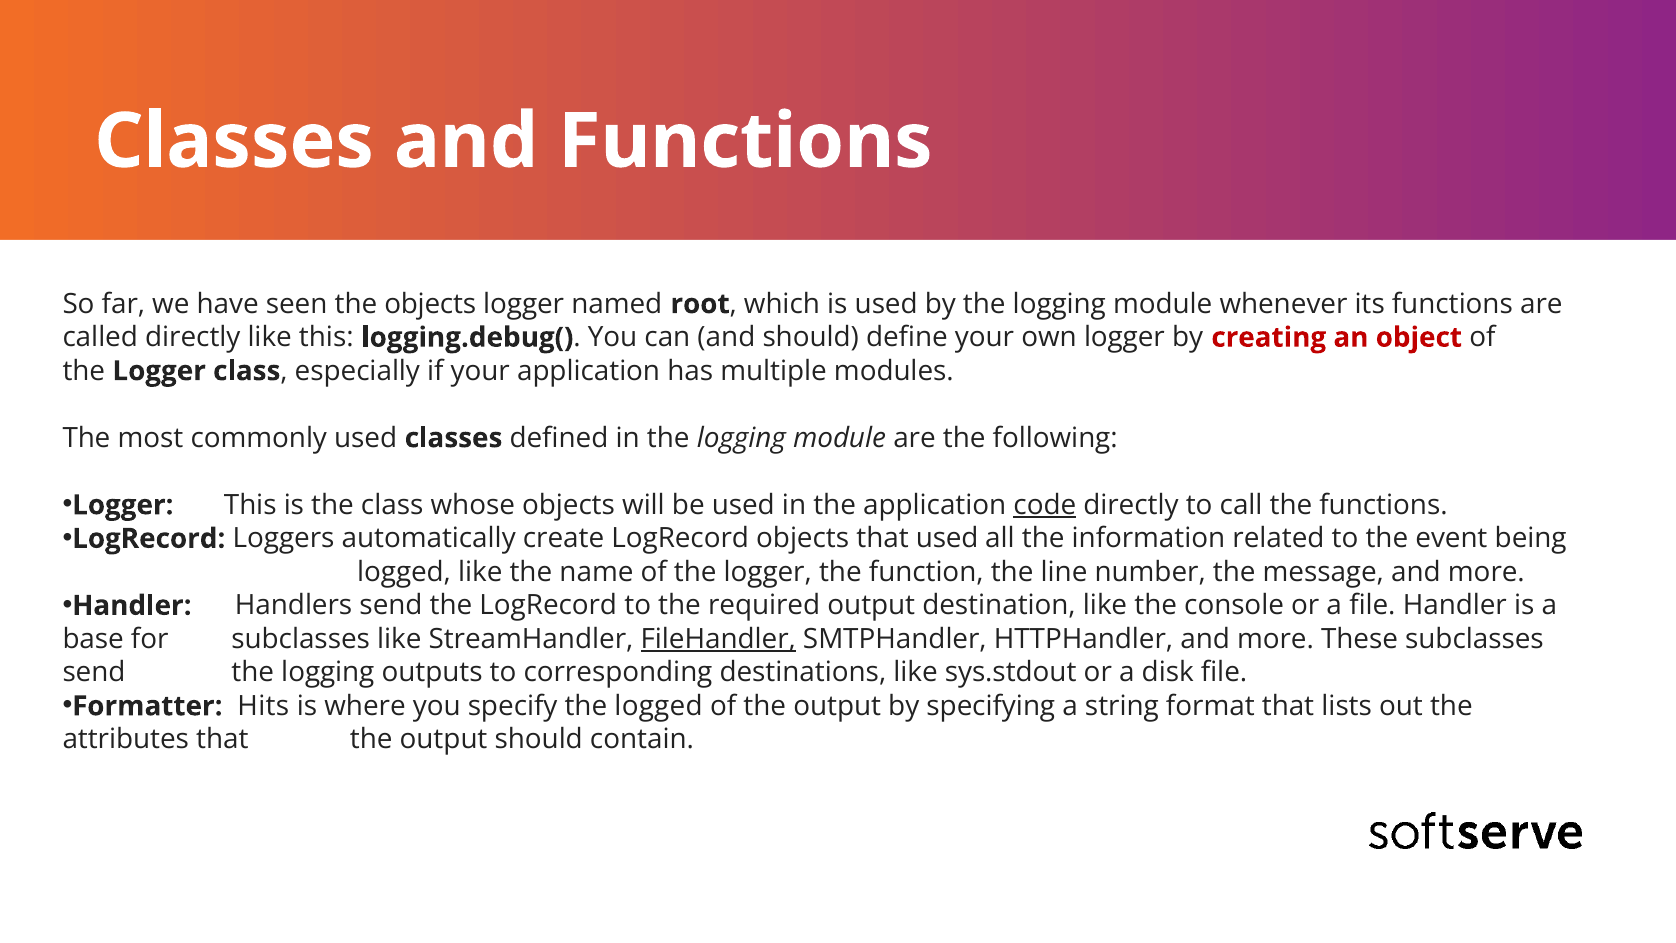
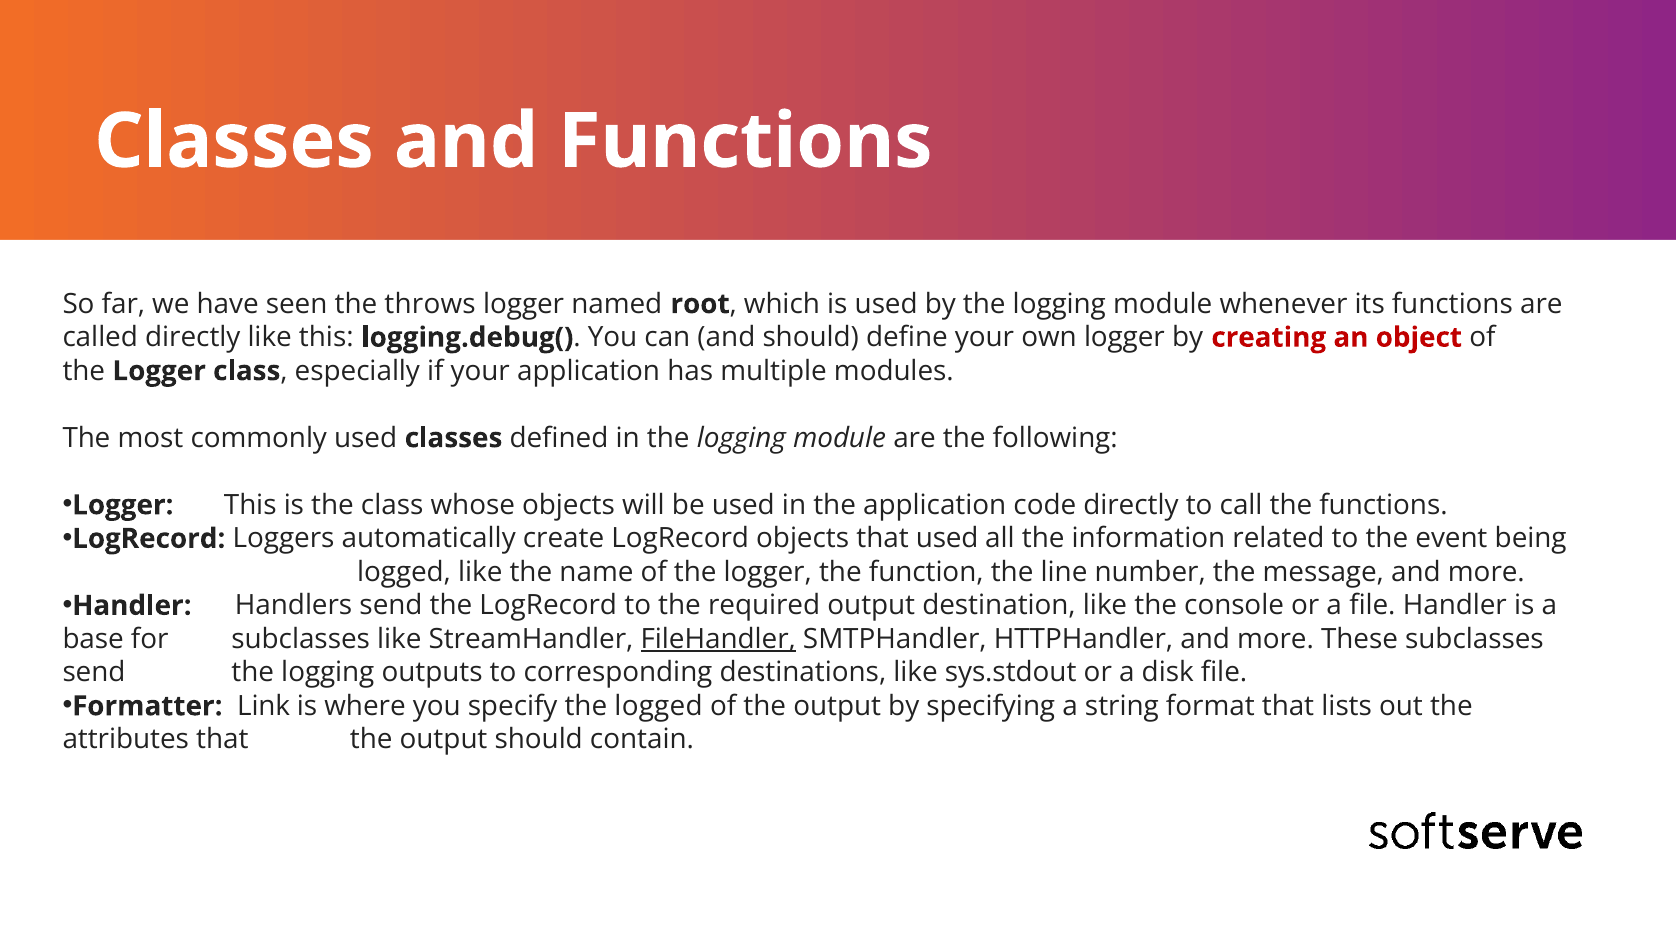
the objects: objects -> throws (430, 304)
code underline: present -> none (1045, 505)
Hits: Hits -> Link (264, 706)
